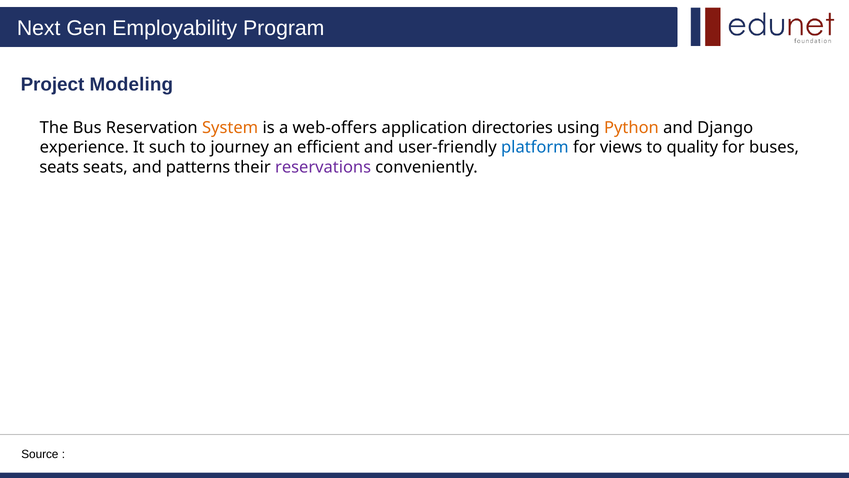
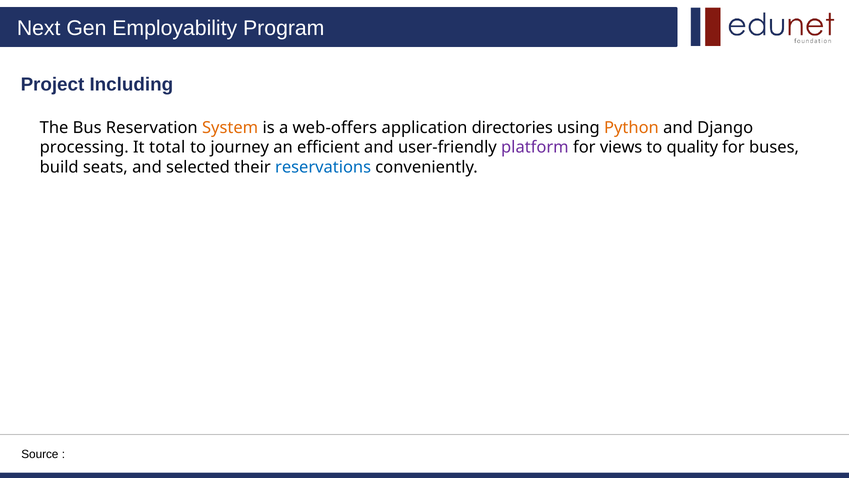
Modeling: Modeling -> Including (131, 84)
experience: experience -> processing (84, 147)
such: such -> total (167, 147)
platform colour: blue -> purple (535, 147)
seats: seats -> build (59, 167)
patterns: patterns -> selected (198, 167)
reservations colour: purple -> blue (323, 167)
